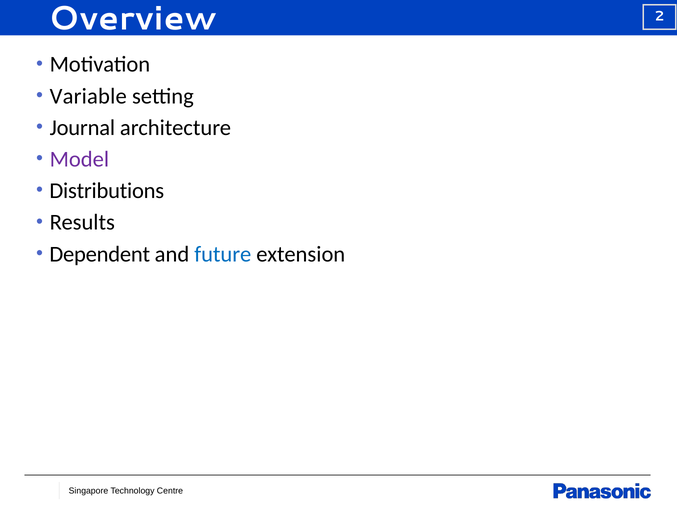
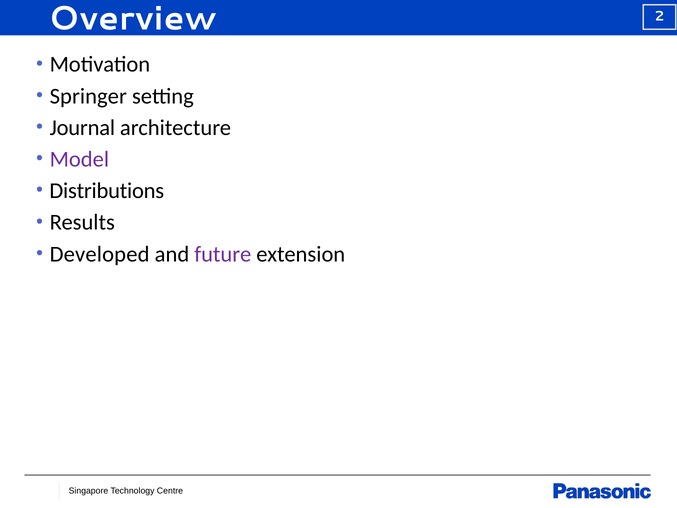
Variable: Variable -> Springer (88, 96)
Dependent: Dependent -> Developed (100, 254)
future colour: blue -> purple (223, 254)
